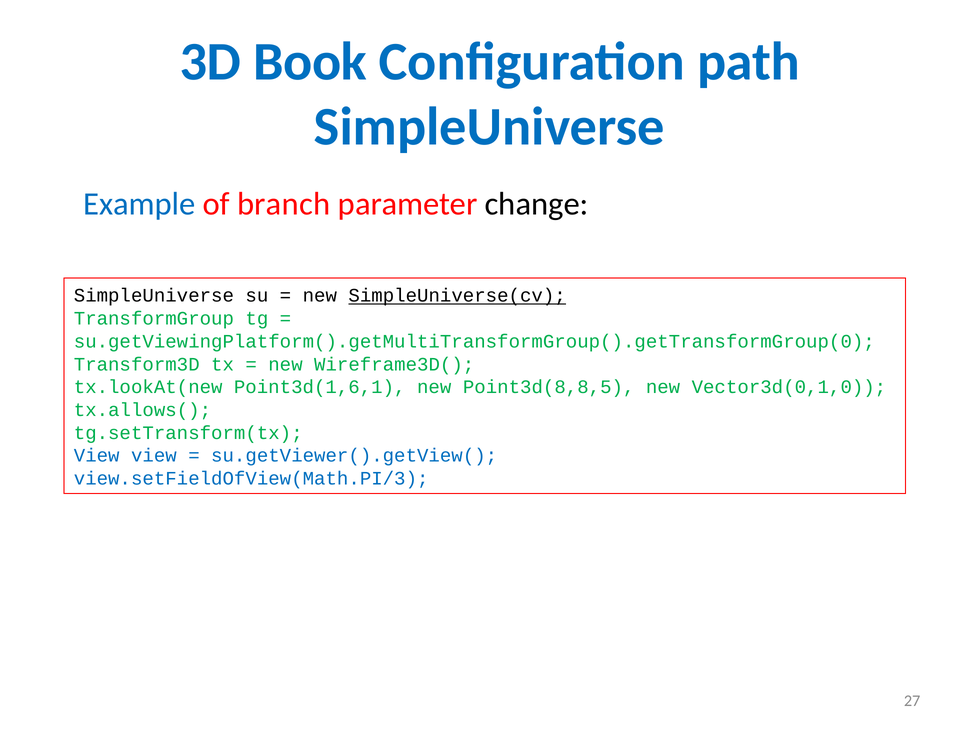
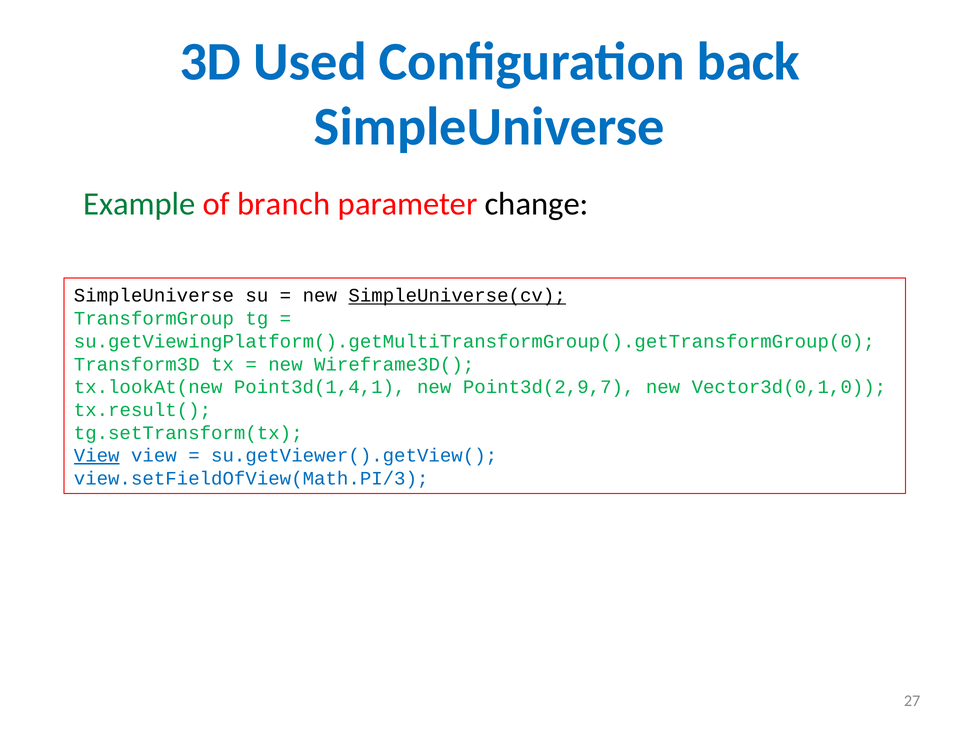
Book: Book -> Used (310, 62)
path: path -> back (748, 62)
Example colour: blue -> green (139, 204)
Point3d(1,6,1: Point3d(1,6,1 -> Point3d(1,4,1 (320, 387)
Point3d(8,8,5: Point3d(8,8,5 -> Point3d(2,9,7 (549, 387)
tx.allows(: tx.allows( -> tx.result( (142, 410)
View underline: none -> present (97, 456)
